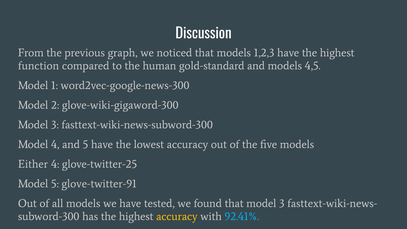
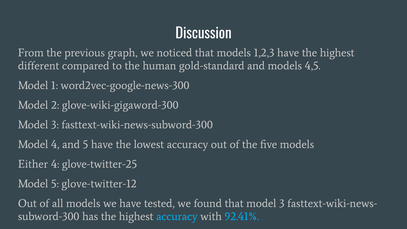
function: function -> different (39, 66)
glove-twitter-91: glove-twitter-91 -> glove-twitter-12 (99, 184)
accuracy colour: yellow -> light blue (177, 216)
